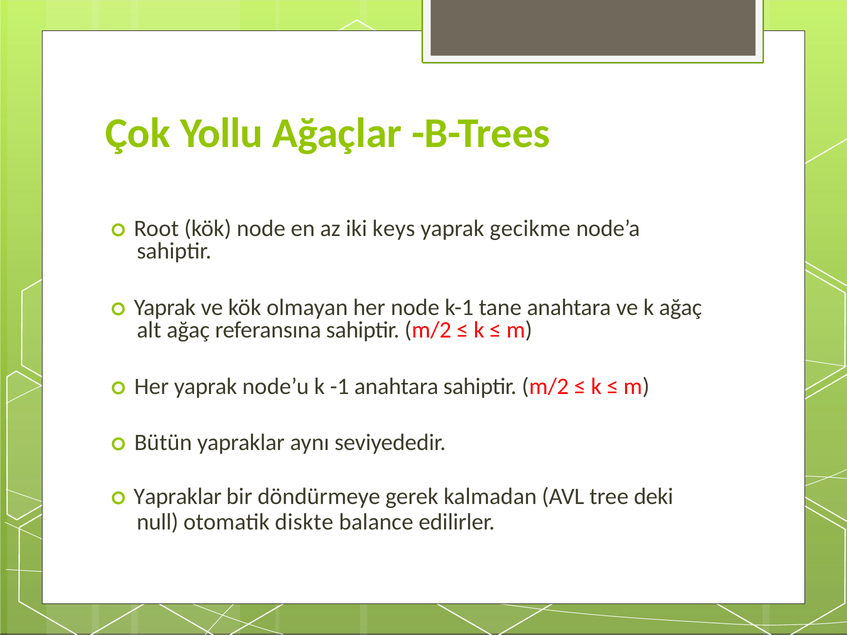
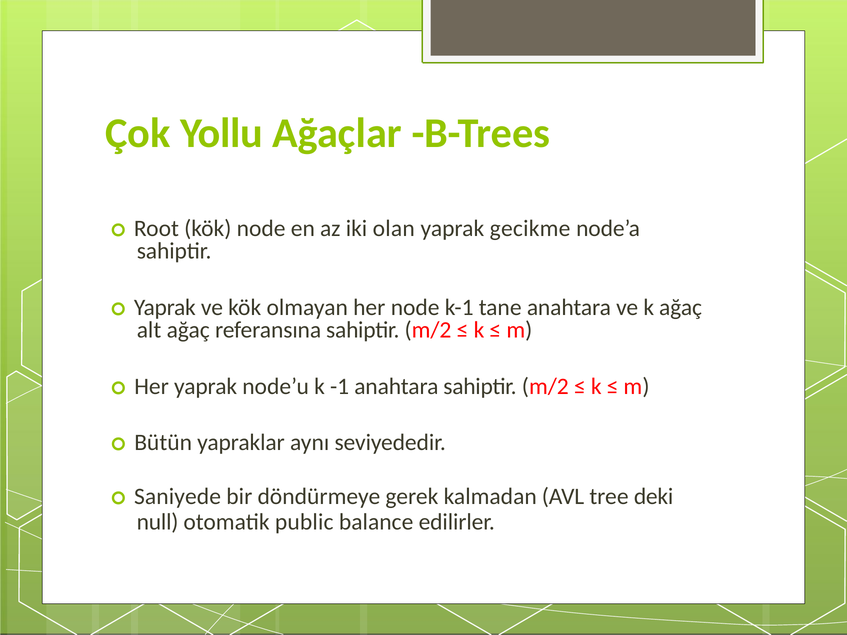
keys: keys -> olan (394, 228)
Yapraklar: Yapraklar -> Saniyede (178, 497)
diskte: diskte -> public (304, 522)
